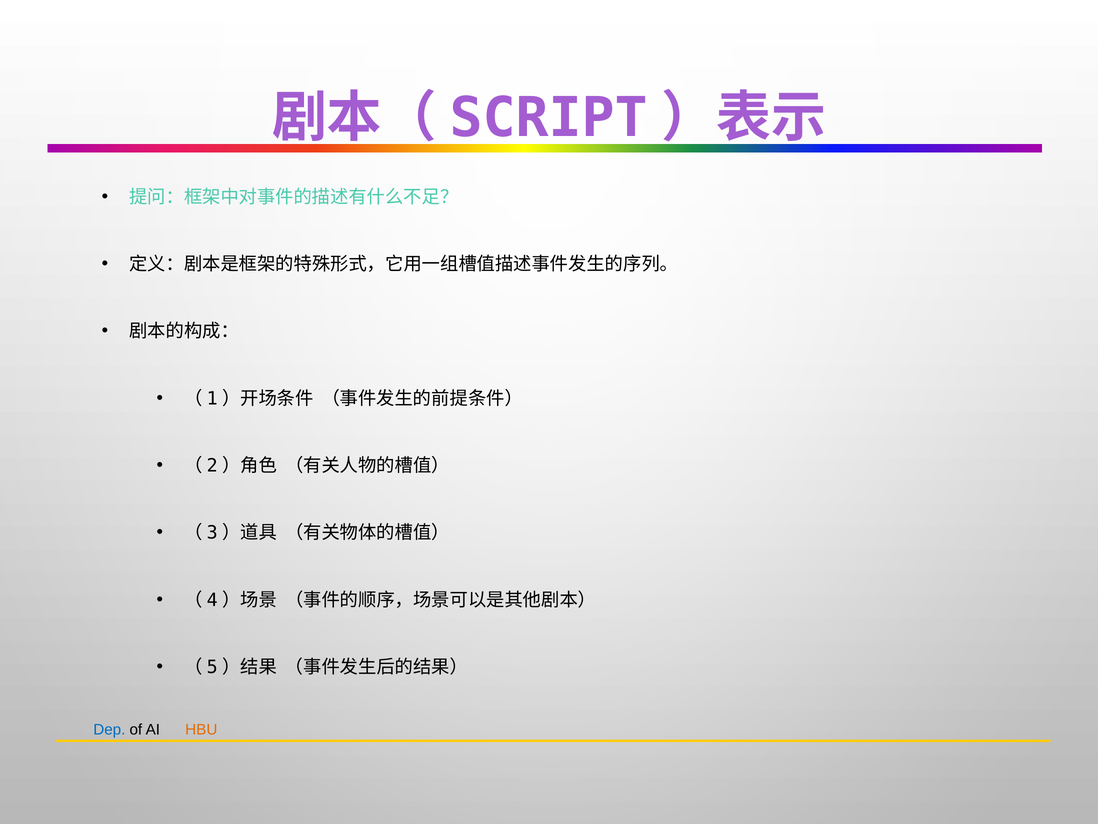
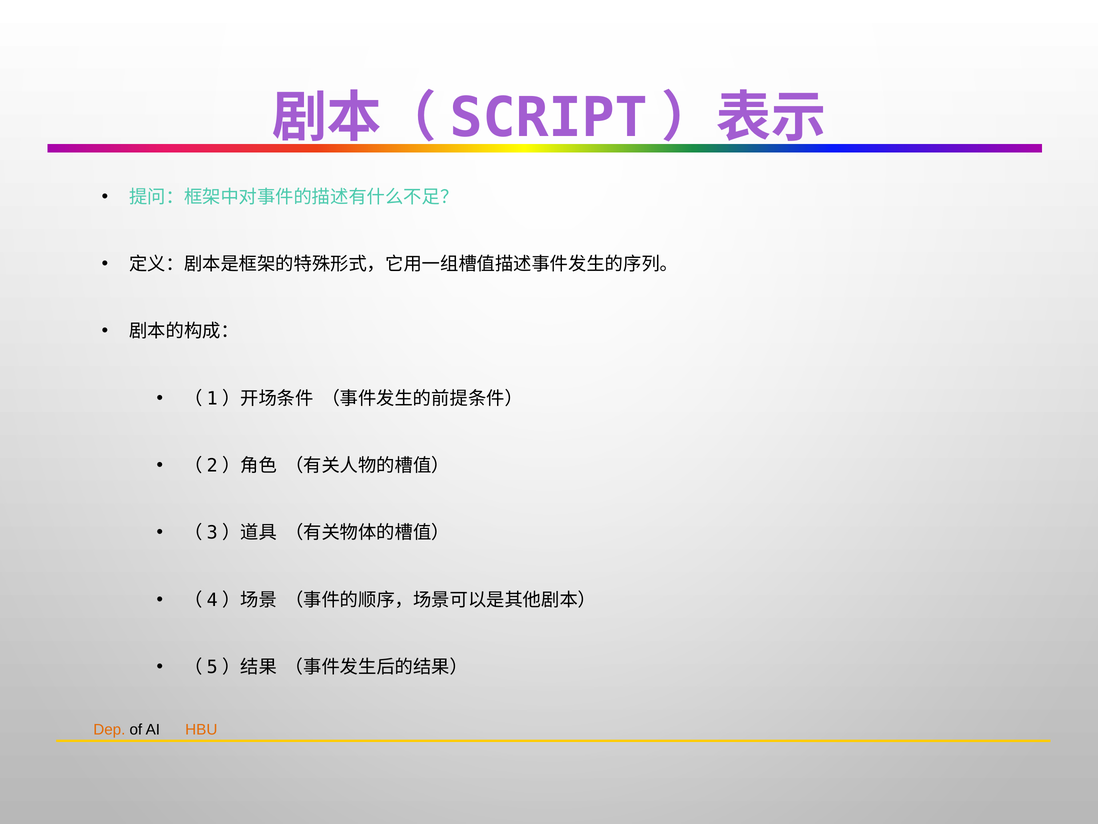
Dep colour: blue -> orange (109, 729)
